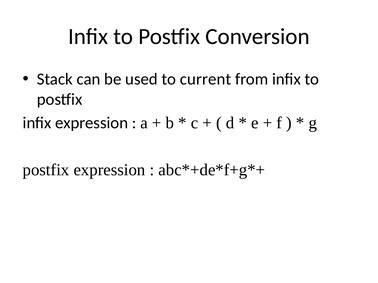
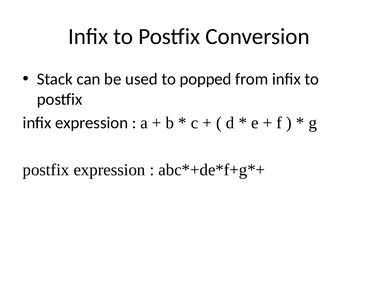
current: current -> popped (206, 79)
